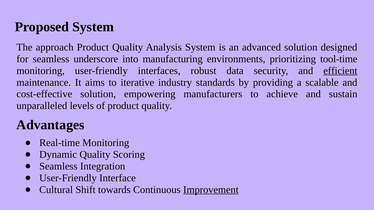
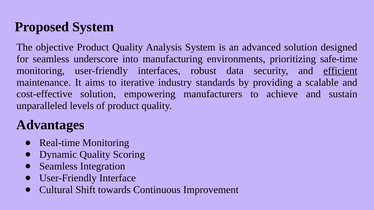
approach: approach -> objective (55, 47)
tool-time: tool-time -> safe-time (339, 59)
Improvement underline: present -> none (211, 190)
